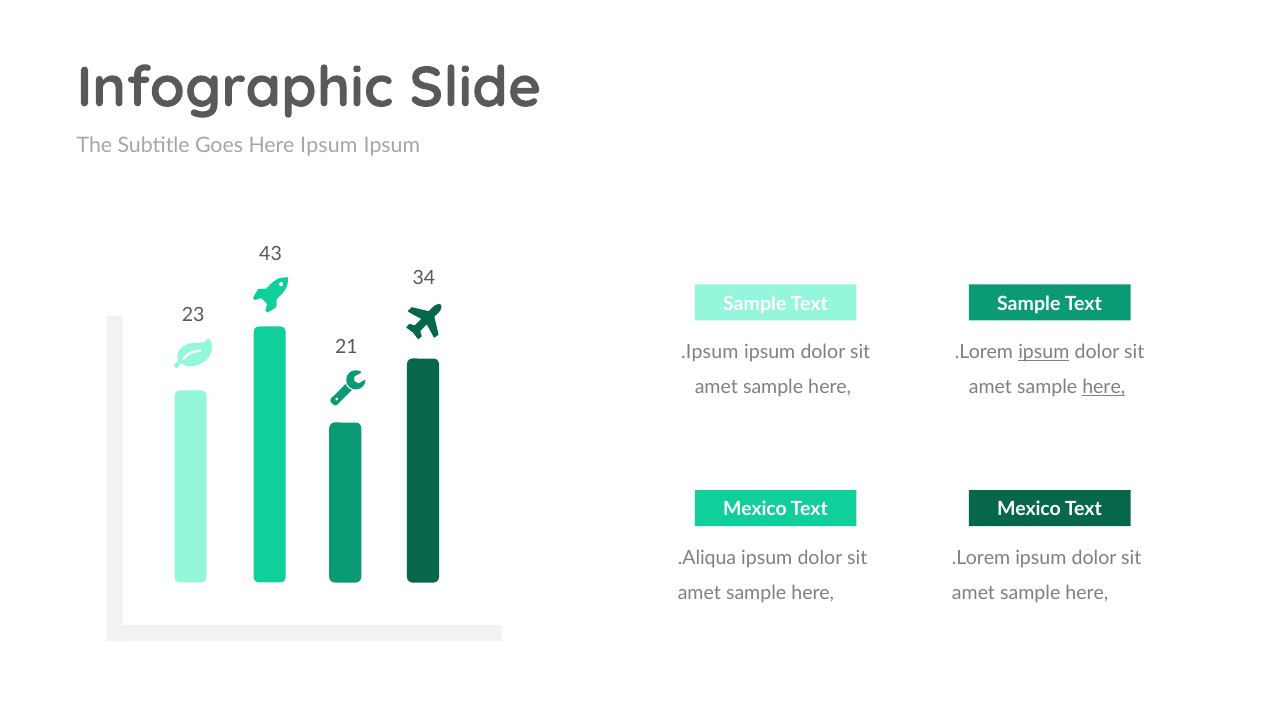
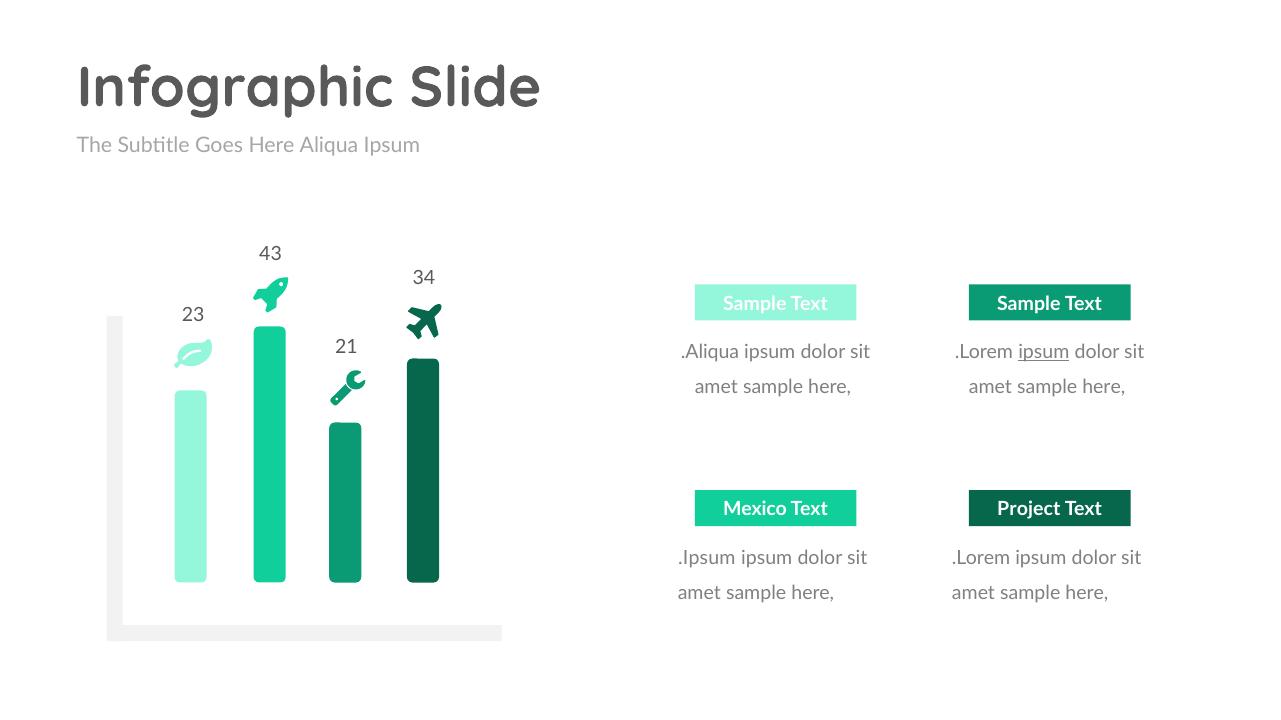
Here Ipsum: Ipsum -> Aliqua (329, 146)
.Ipsum: .Ipsum -> .Aliqua (710, 352)
here underline: present -> none (1104, 387)
Mexico: Mexico -> Project (1029, 510)
.Aliqua: .Aliqua -> .Ipsum (707, 558)
